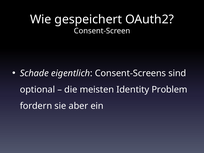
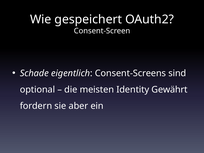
Problem: Problem -> Gewährt (169, 90)
